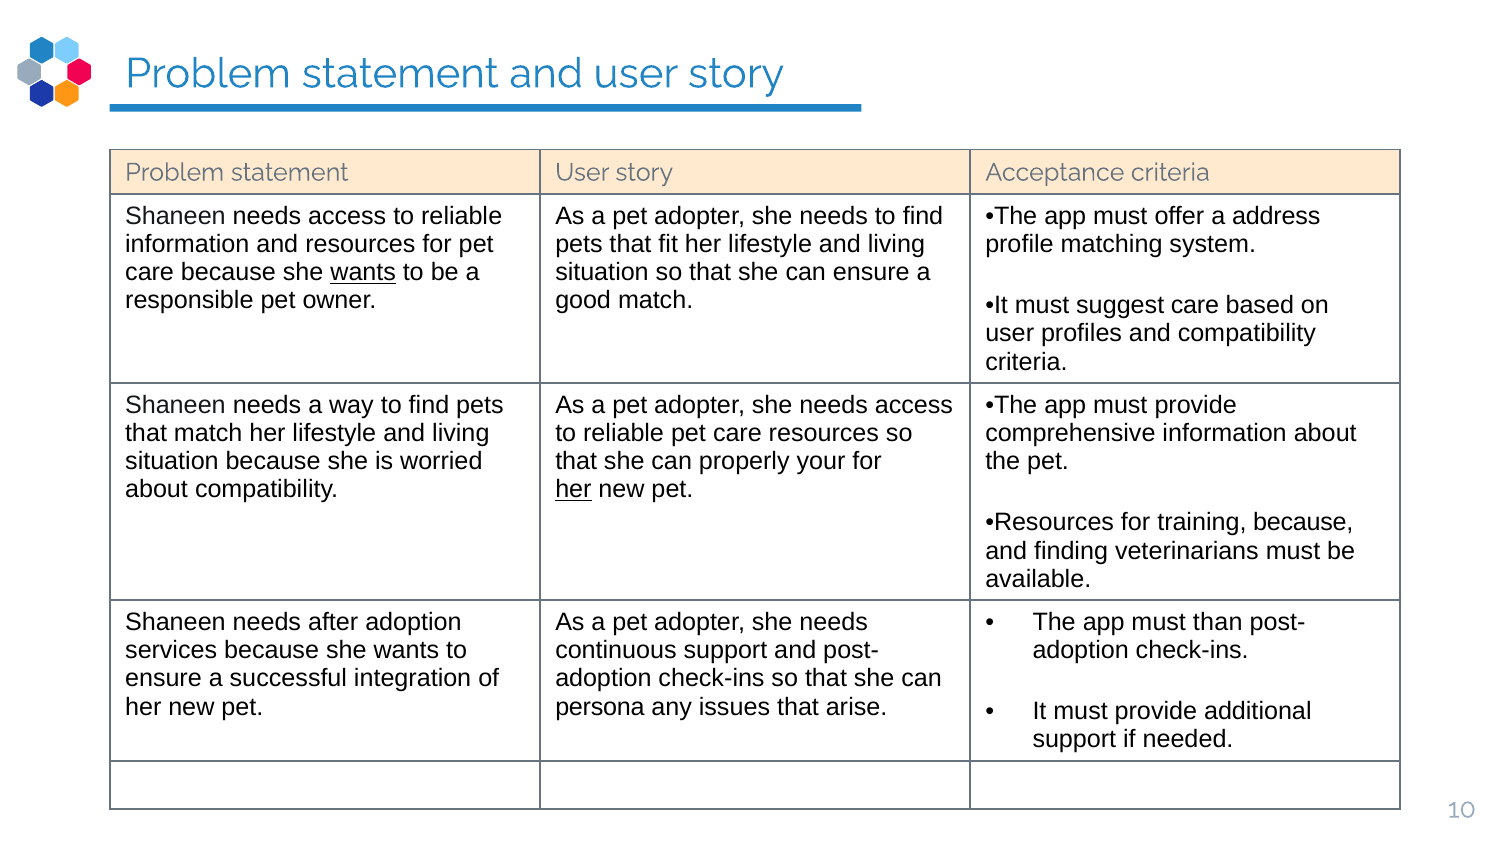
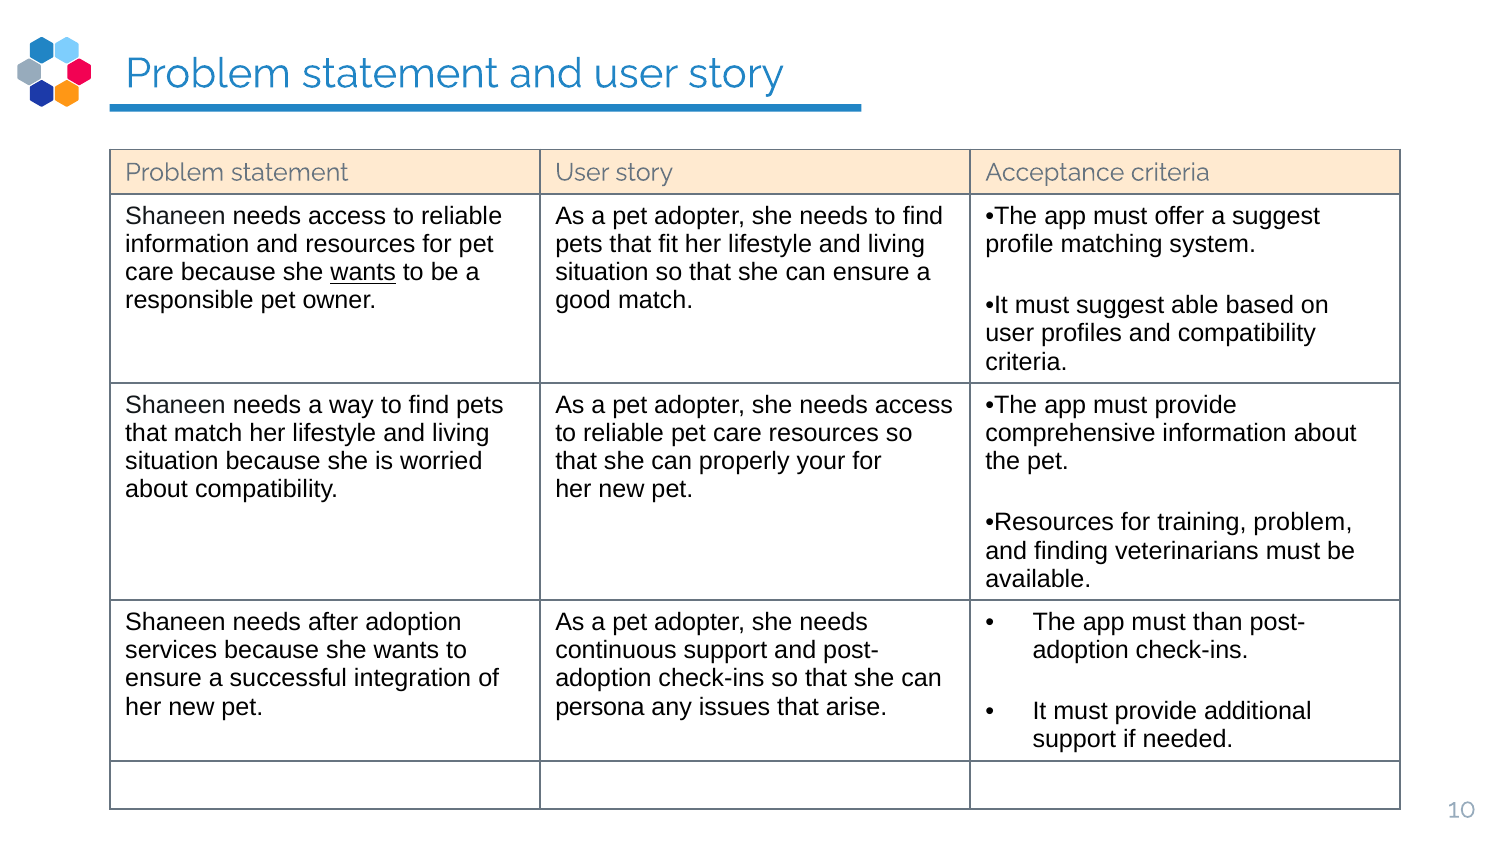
a address: address -> suggest (1276, 216)
suggest care: care -> able (1195, 306)
her underline: present -> none (573, 490)
training because: because -> problem (1303, 523)
